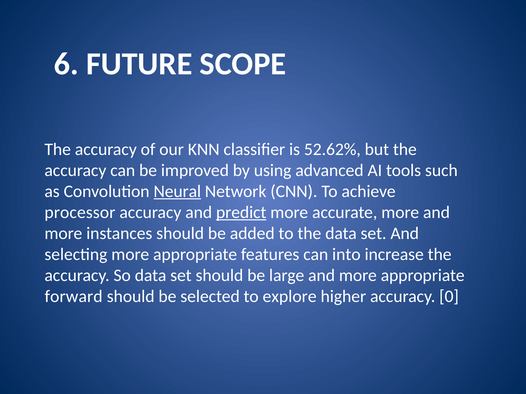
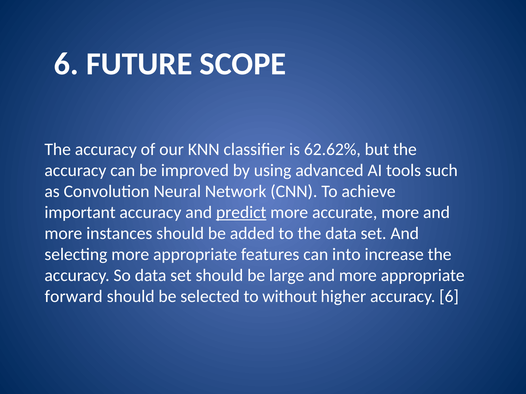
52.62%: 52.62% -> 62.62% (332, 149)
Neural underline: present -> none (177, 192)
processor: processor -> important (80, 213)
explore: explore -> without (290, 297)
accuracy 0: 0 -> 6 (449, 297)
